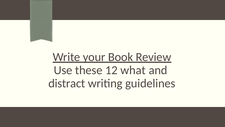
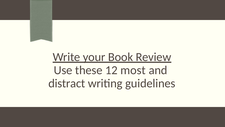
what: what -> most (133, 70)
